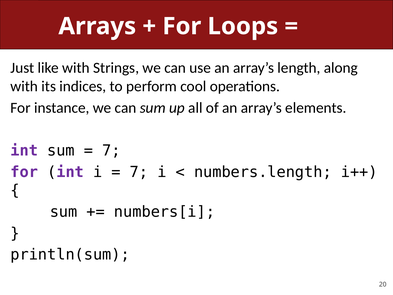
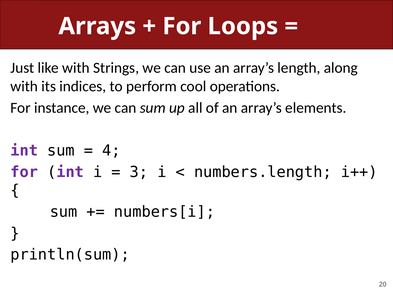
7: 7 -> 4 (111, 150)
7: 7 -> 3 (139, 172)
